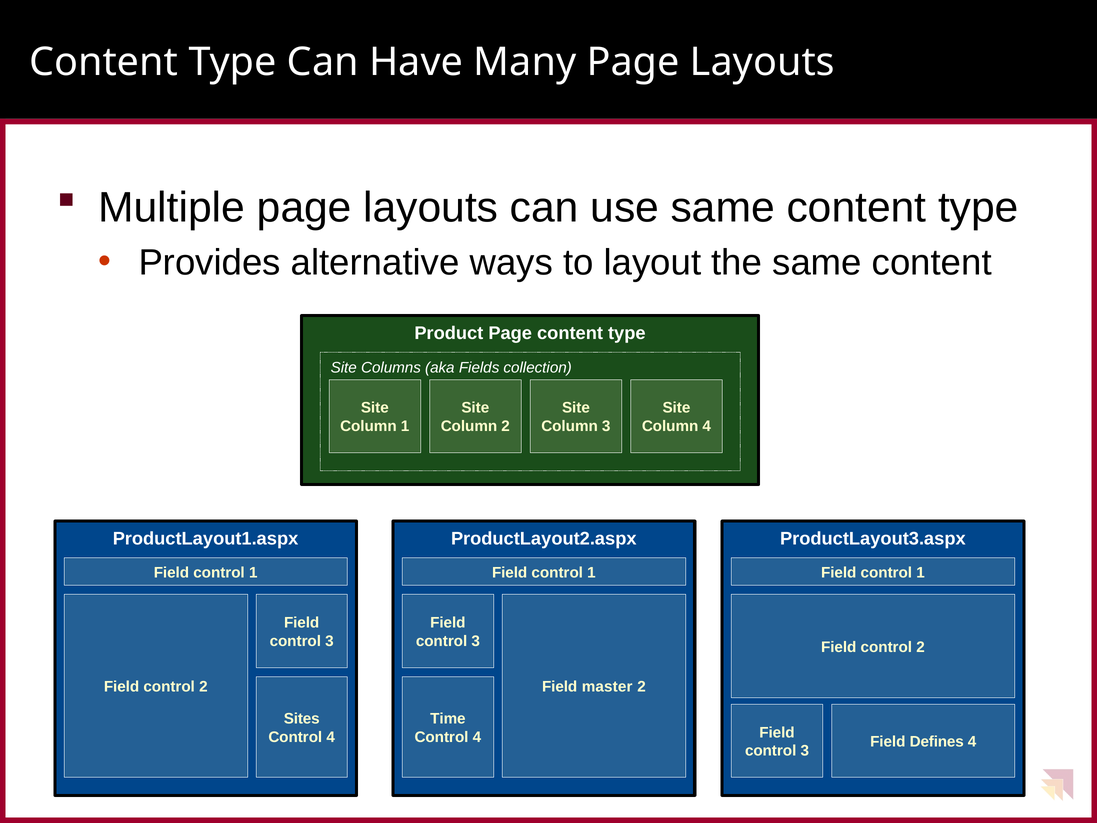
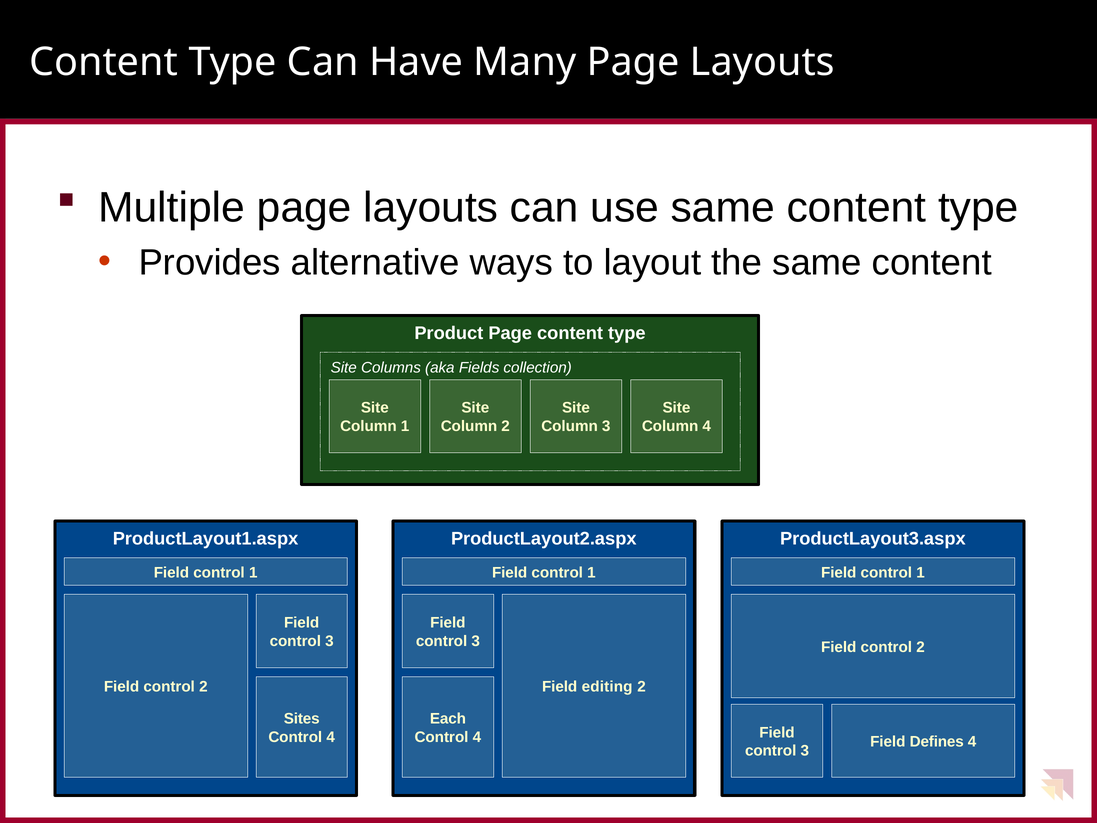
master: master -> editing (607, 687)
Time: Time -> Each (448, 719)
